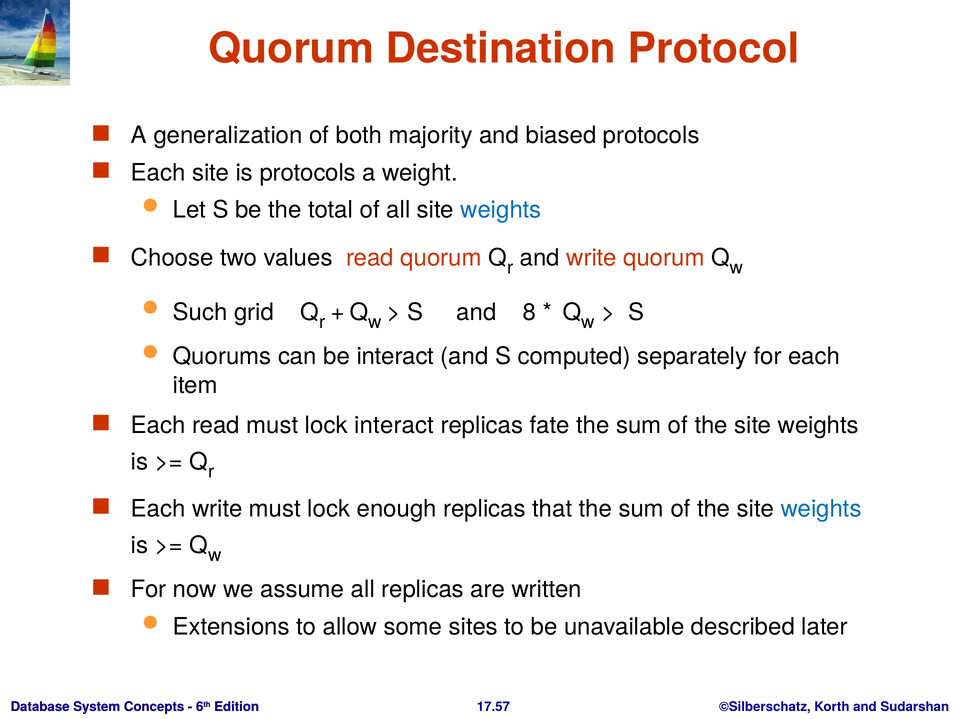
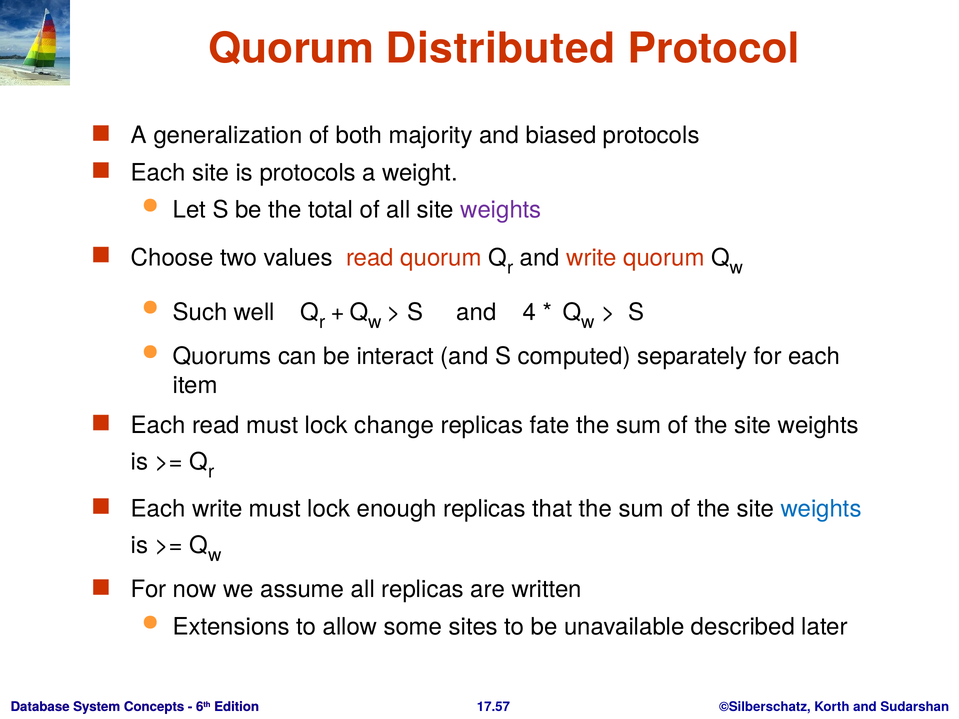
Destination: Destination -> Distributed (501, 49)
weights colour: blue -> purple (501, 210)
grid: grid -> well (254, 313)
8: 8 -> 4 (530, 313)
lock interact: interact -> change (394, 425)
